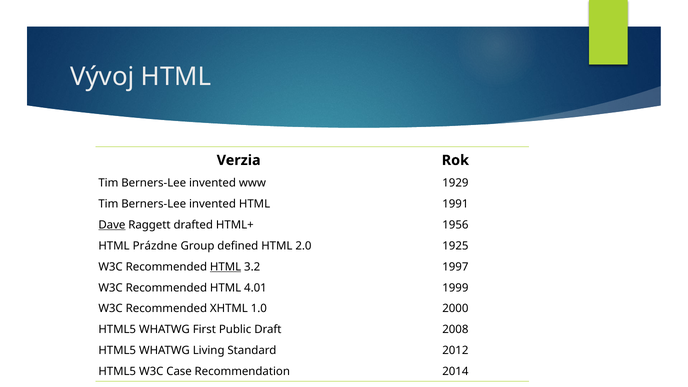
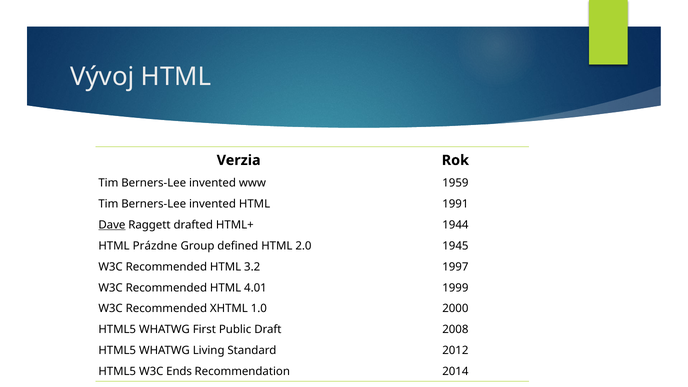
1929: 1929 -> 1959 (455, 183)
1956: 1956 -> 1944 (455, 225)
1925: 1925 -> 1945 (455, 246)
HTML underline: present -> none (226, 267)
Case: Case -> Ends (179, 372)
